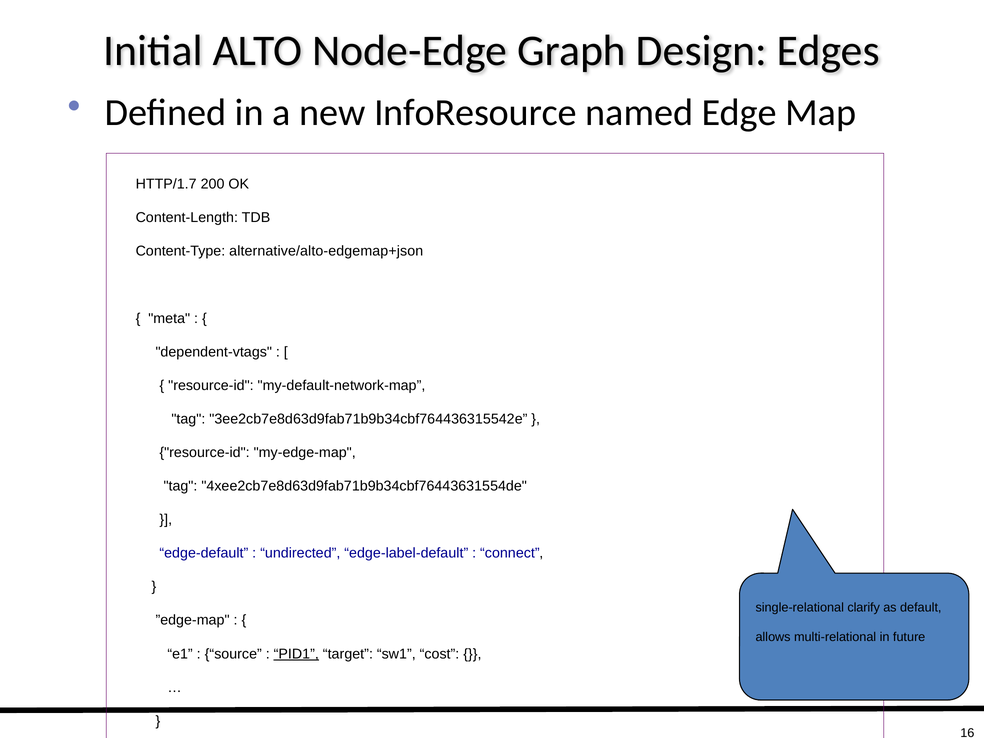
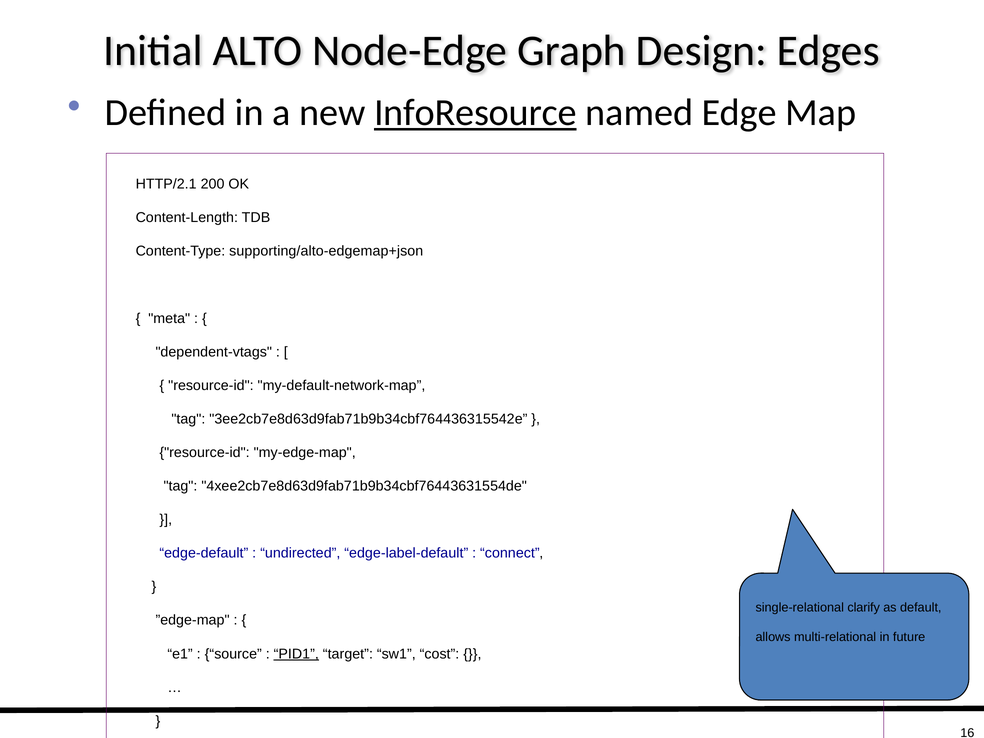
InfoResource underline: none -> present (475, 113)
HTTP/1.7: HTTP/1.7 -> HTTP/2.1 (166, 184)
alternative/alto-edgemap+json: alternative/alto-edgemap+json -> supporting/alto-edgemap+json (326, 251)
